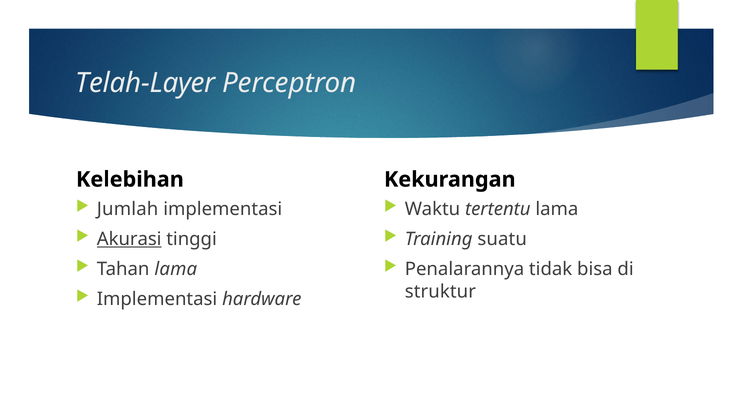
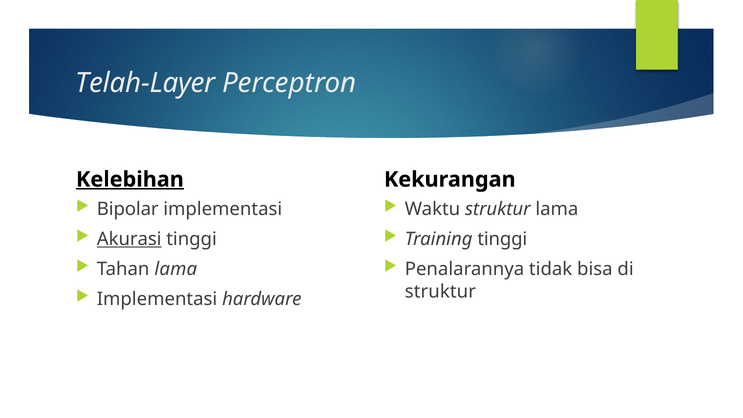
Kelebihan underline: none -> present (130, 179)
Jumlah: Jumlah -> Bipolar (128, 209)
Waktu tertentu: tertentu -> struktur (498, 209)
Training suatu: suatu -> tinggi (502, 239)
